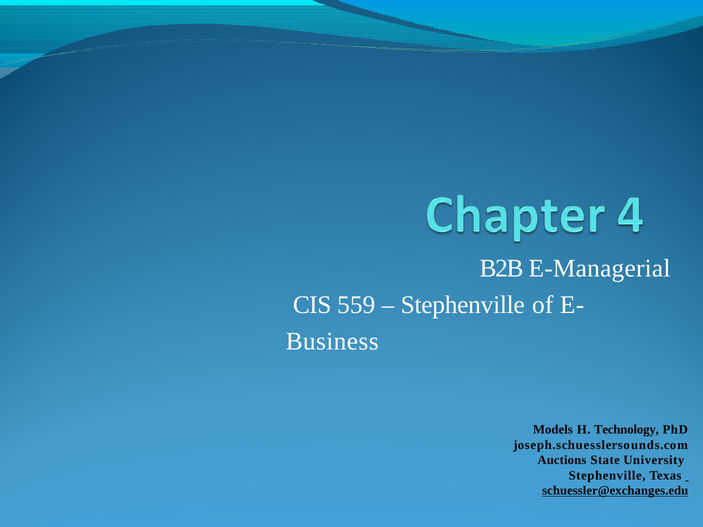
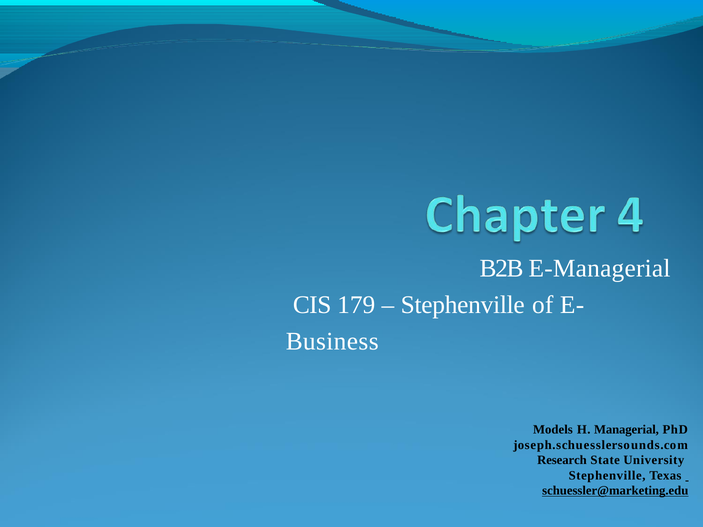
559: 559 -> 179 (356, 305)
Technology: Technology -> Managerial (626, 430)
Auctions: Auctions -> Research (562, 460)
schuessler@exchanges.edu: schuessler@exchanges.edu -> schuessler@marketing.edu (615, 491)
